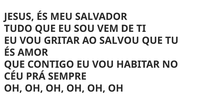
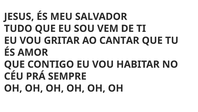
SALVOU: SALVOU -> CANTAR (119, 40)
